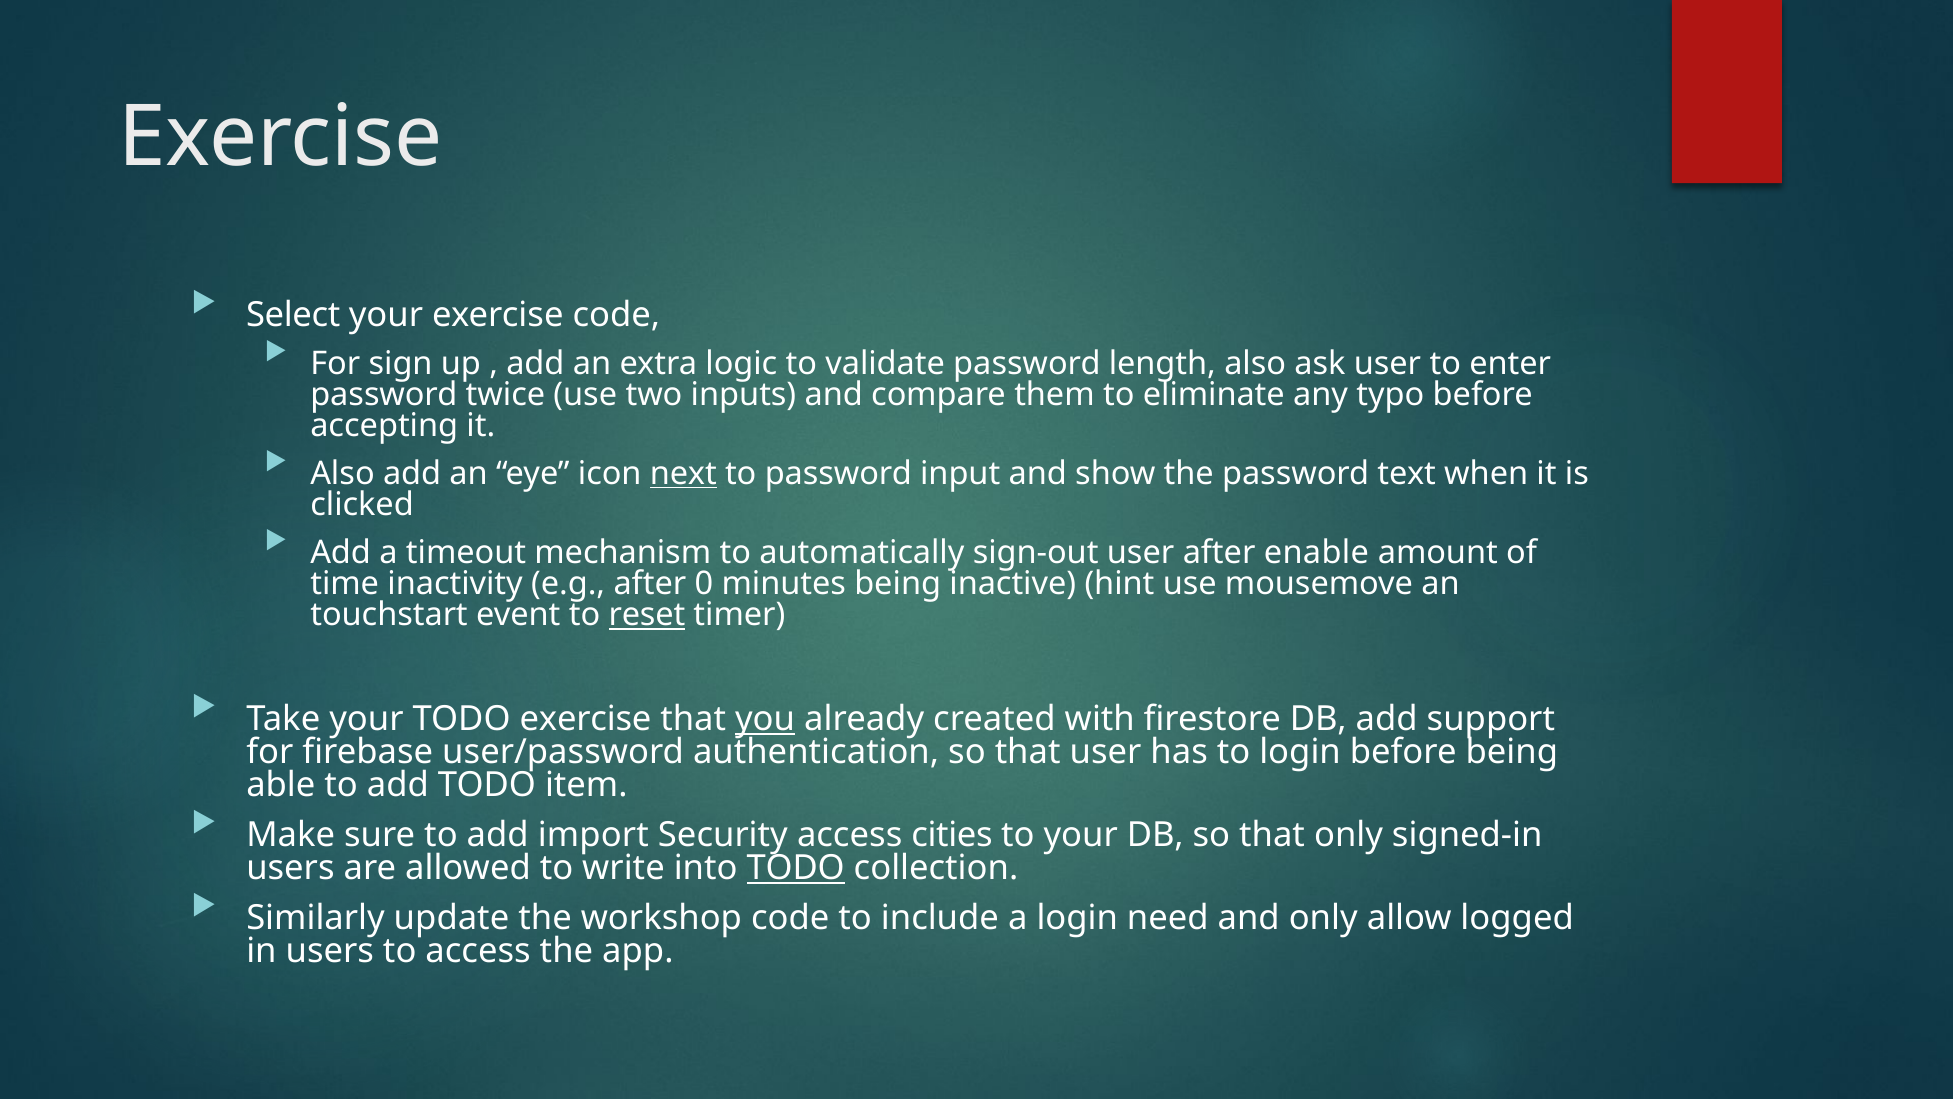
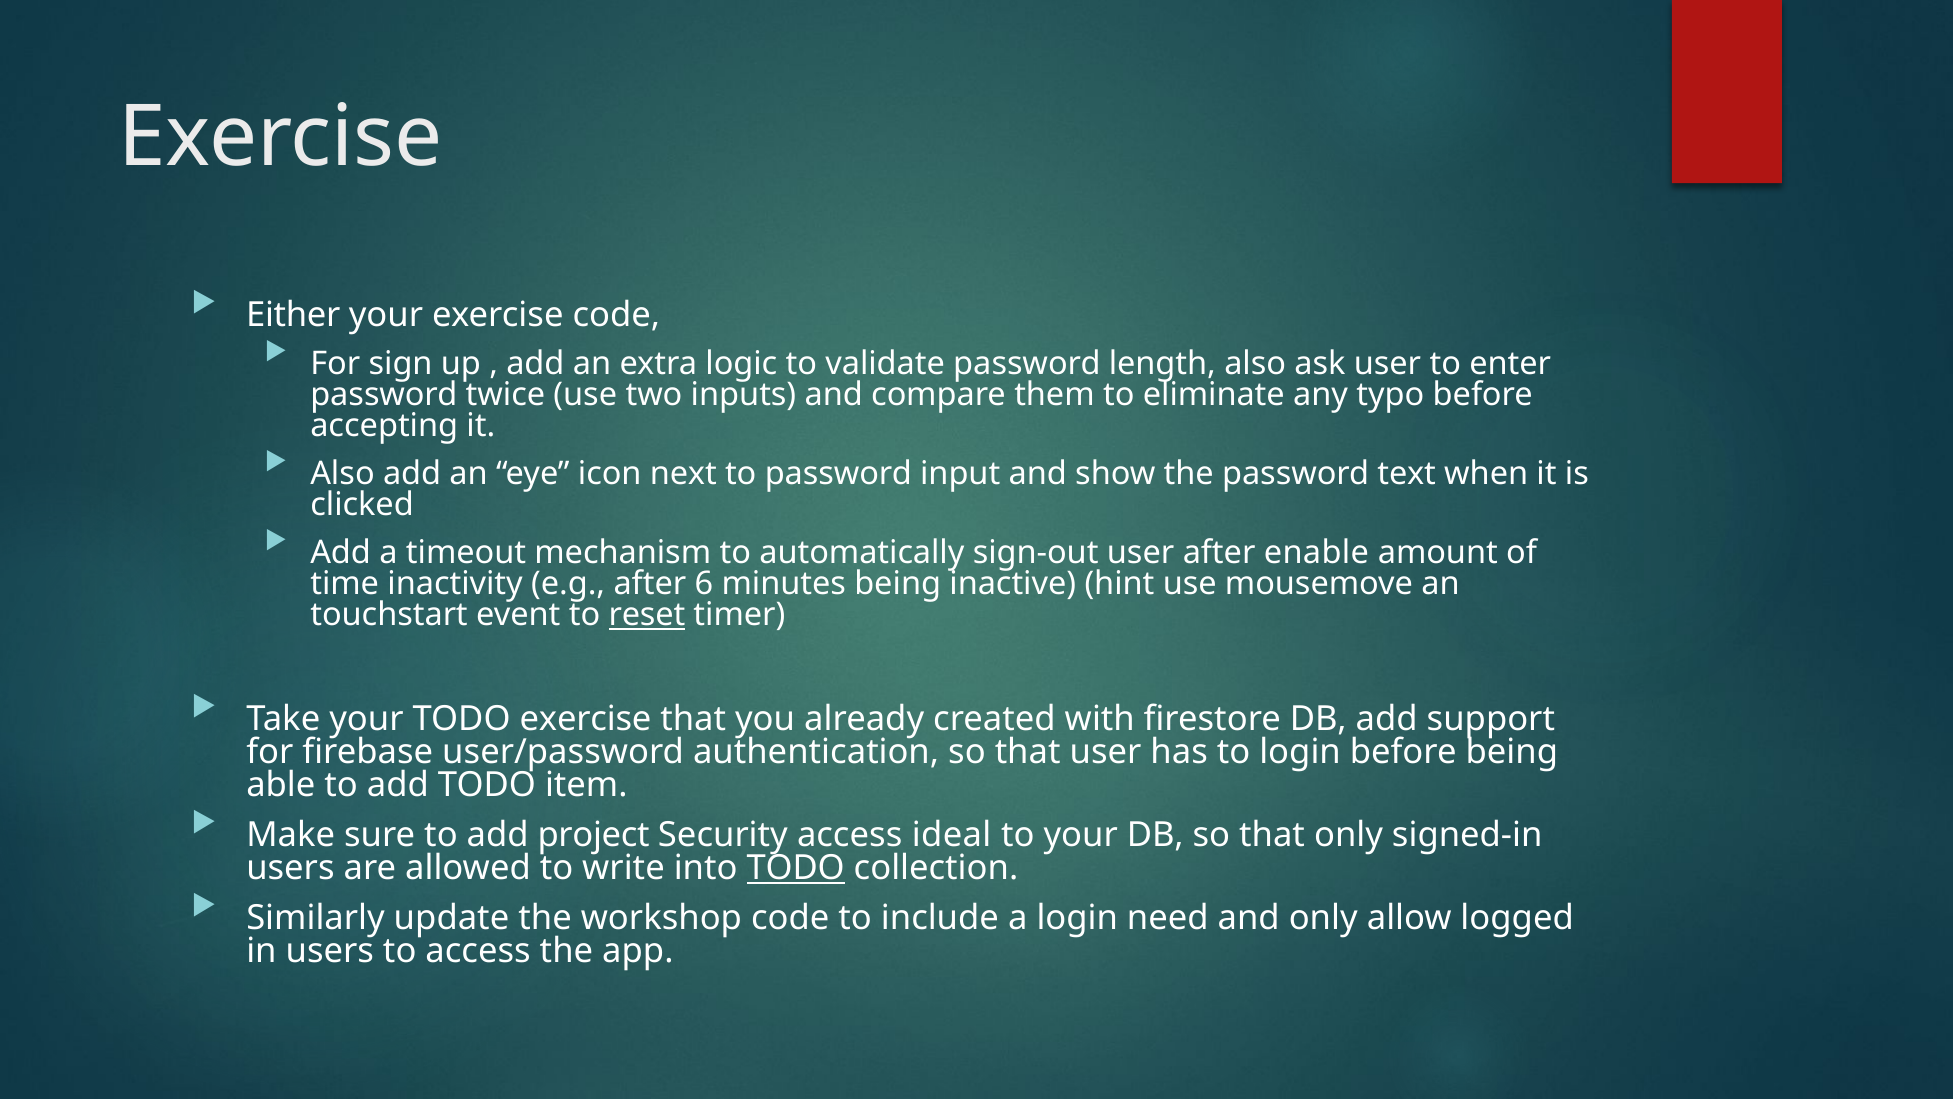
Select: Select -> Either (293, 315)
next underline: present -> none (683, 473)
0: 0 -> 6 (704, 583)
you underline: present -> none (765, 719)
import: import -> project (594, 835)
cities: cities -> ideal (952, 835)
